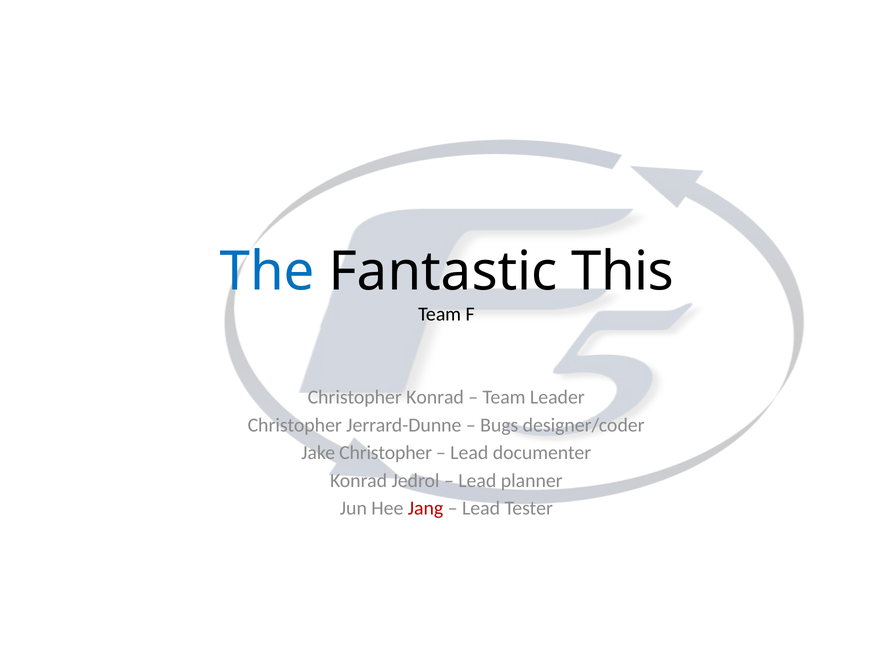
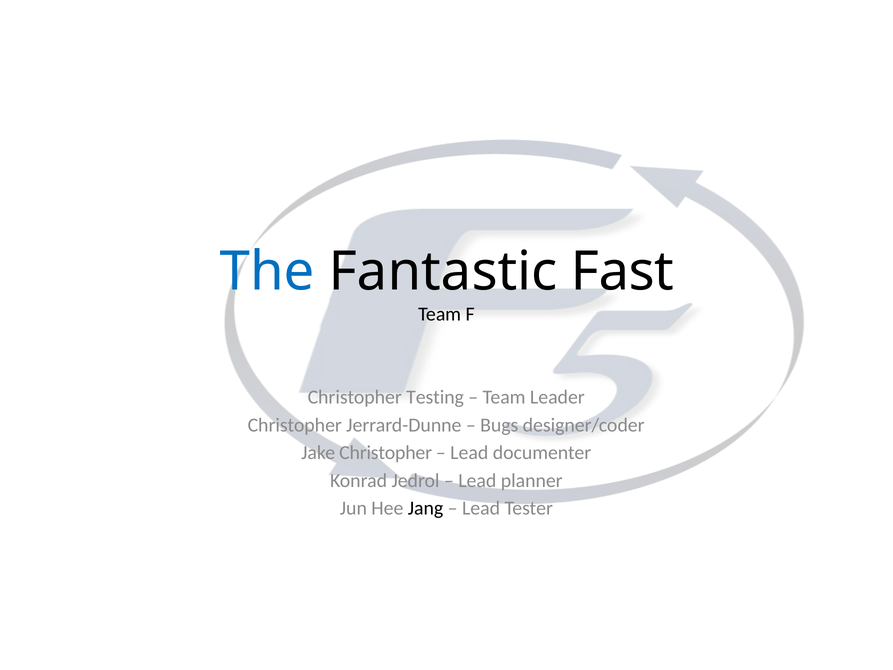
This: This -> Fast (623, 272)
Christopher Konrad: Konrad -> Testing (435, 397)
Jang colour: red -> black (426, 508)
